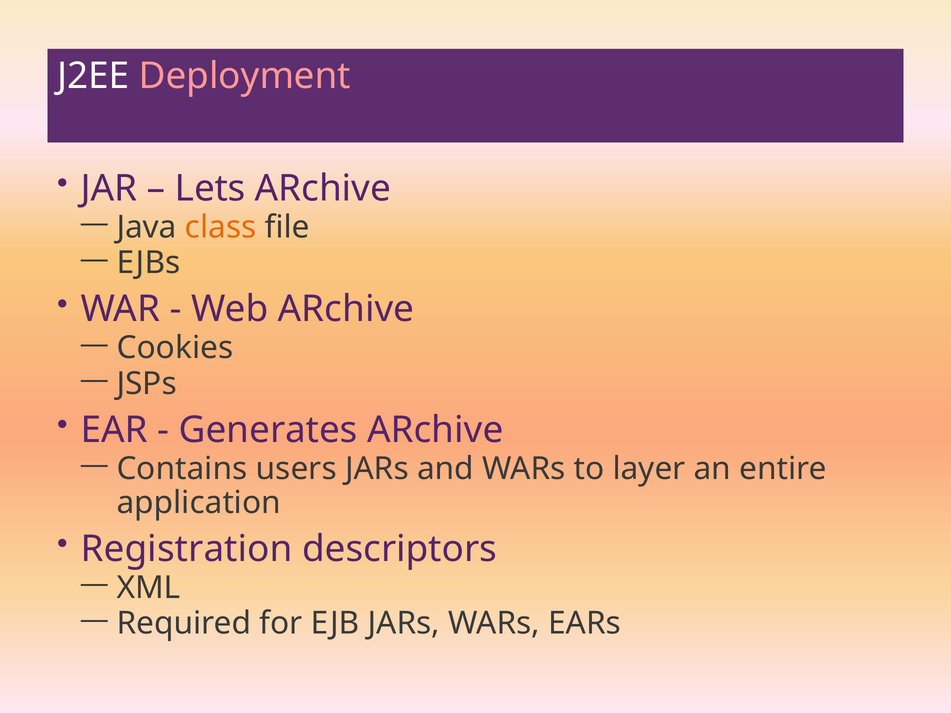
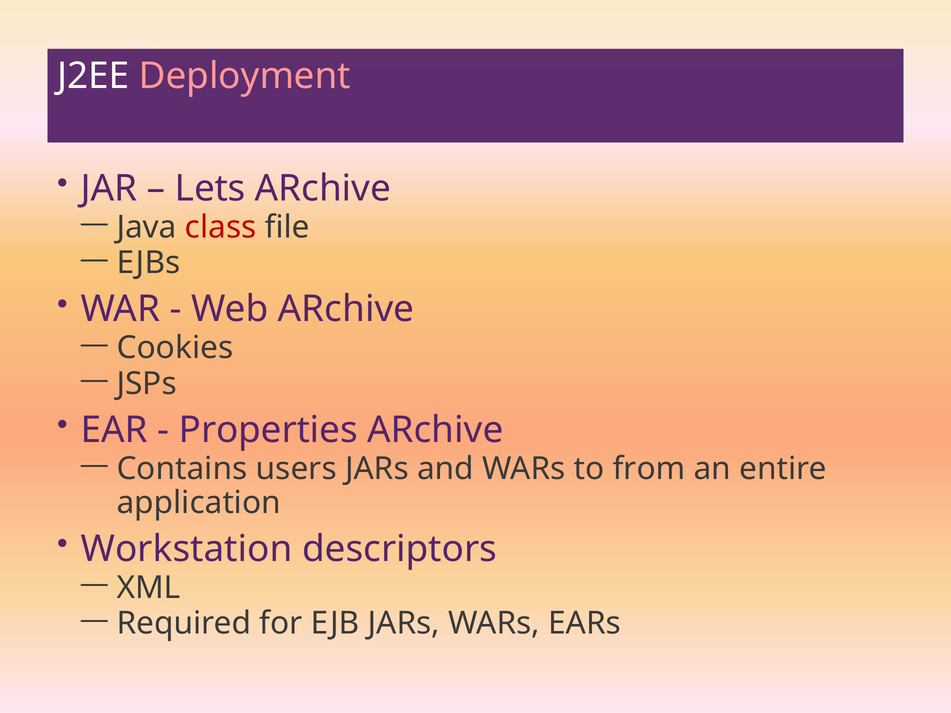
class colour: orange -> red (221, 227)
Generates: Generates -> Properties (268, 430)
layer: layer -> from (649, 469)
Registration: Registration -> Workstation (187, 549)
